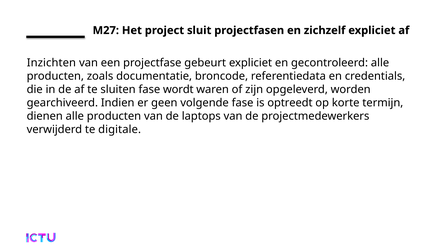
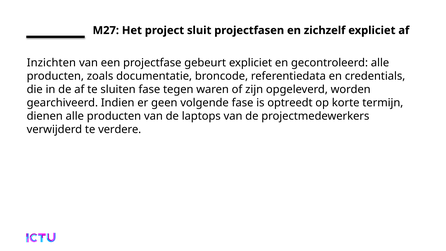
wordt: wordt -> tegen (178, 89)
digitale: digitale -> verdere (120, 130)
